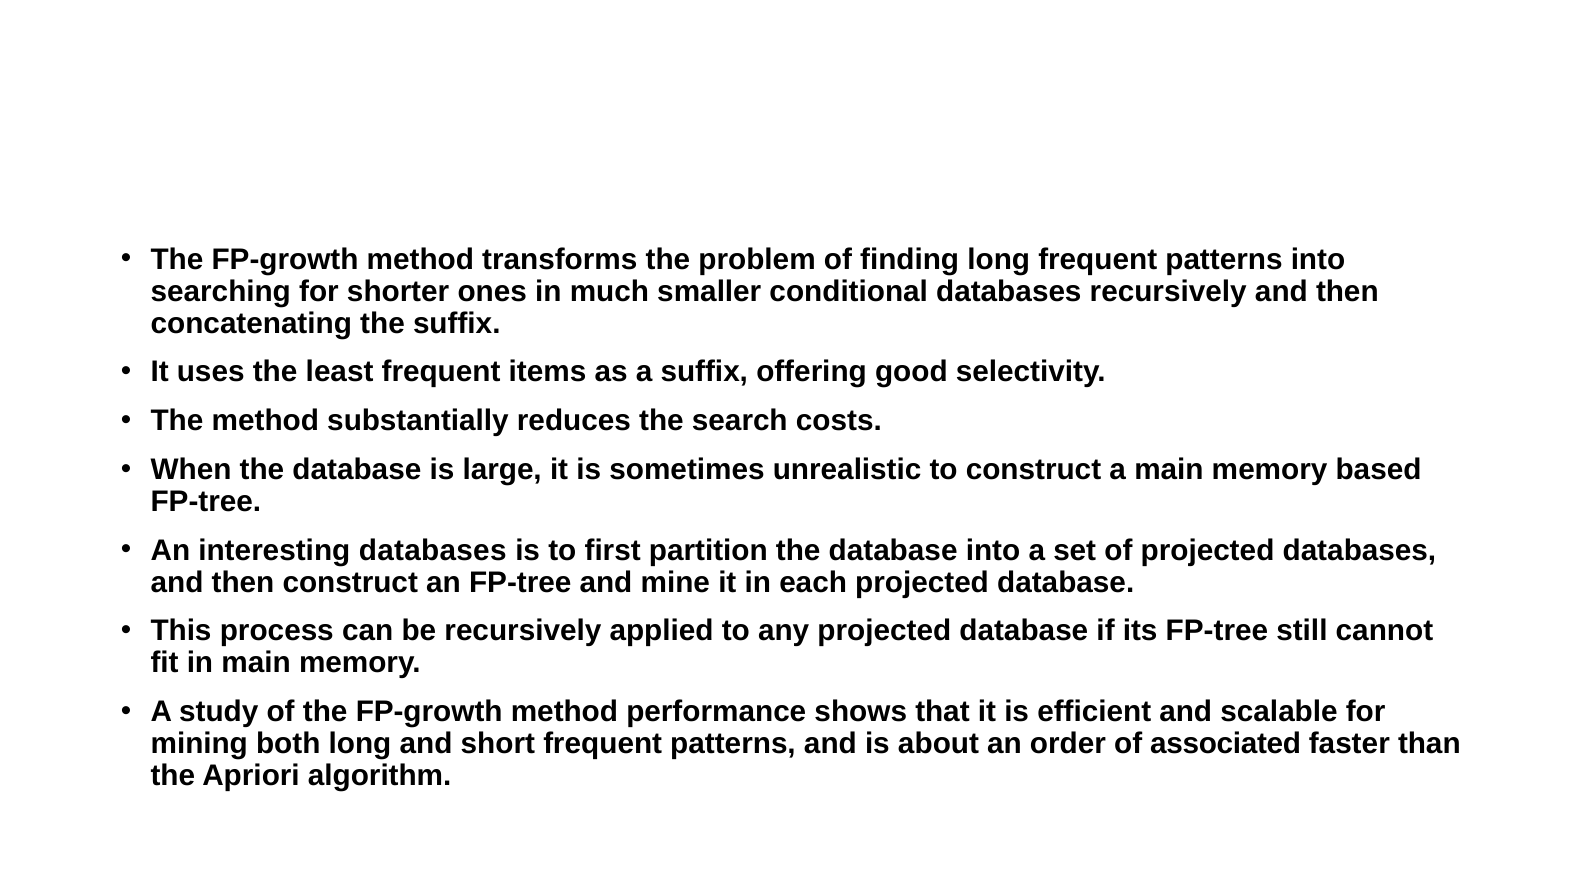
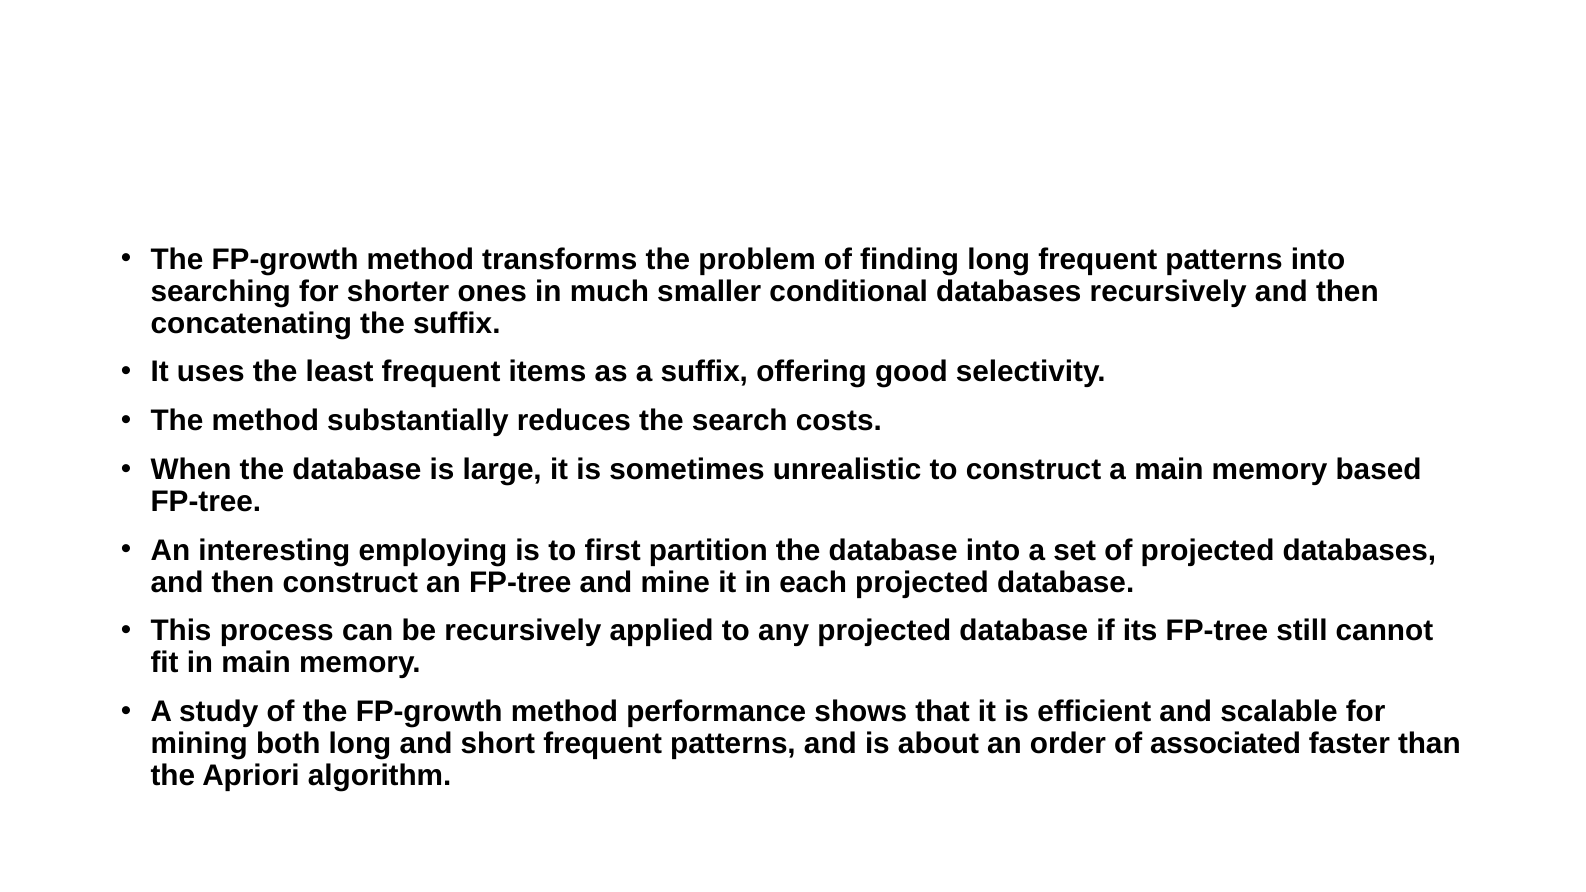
interesting databases: databases -> employing (433, 550)
